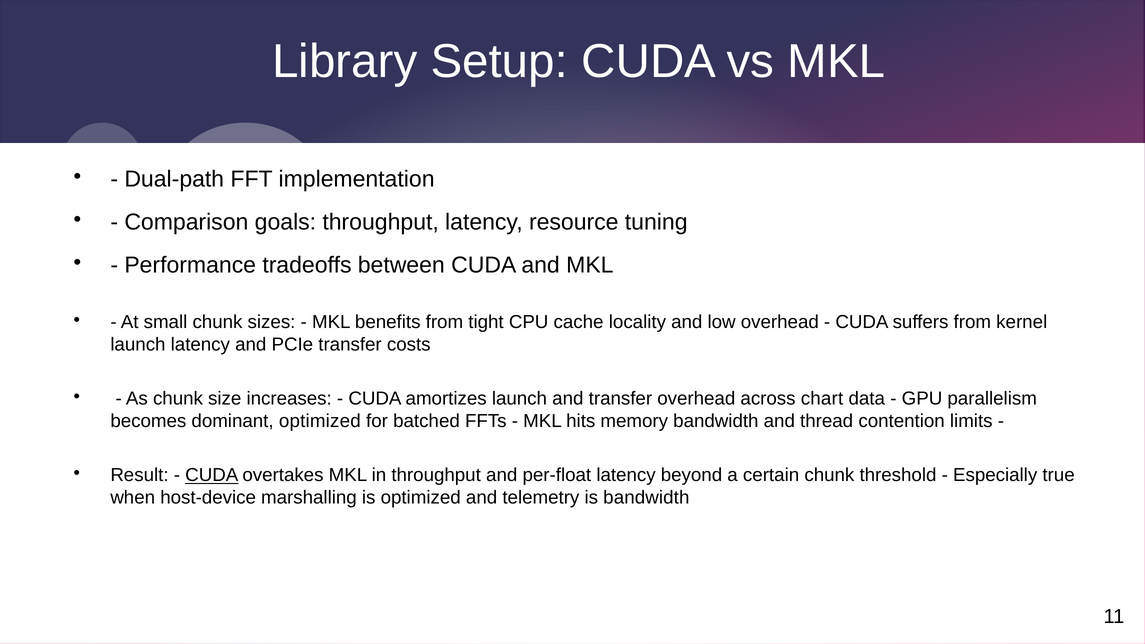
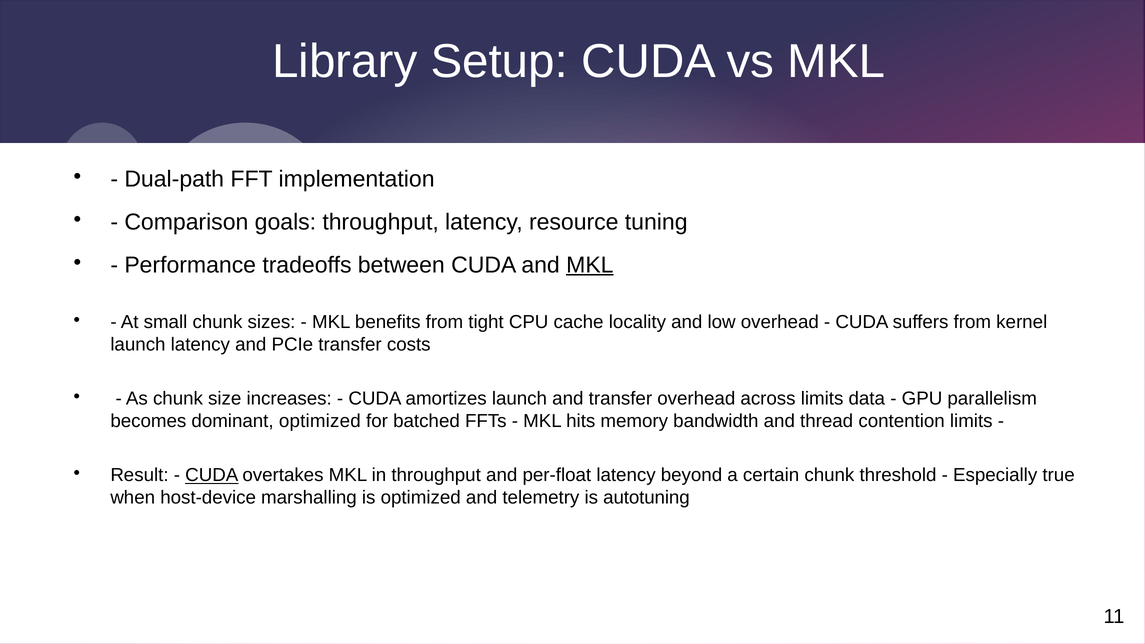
MKL underline: none -> present (590, 265)
across chart: chart -> limits (822, 399)
is bandwidth: bandwidth -> autotuning (646, 498)
